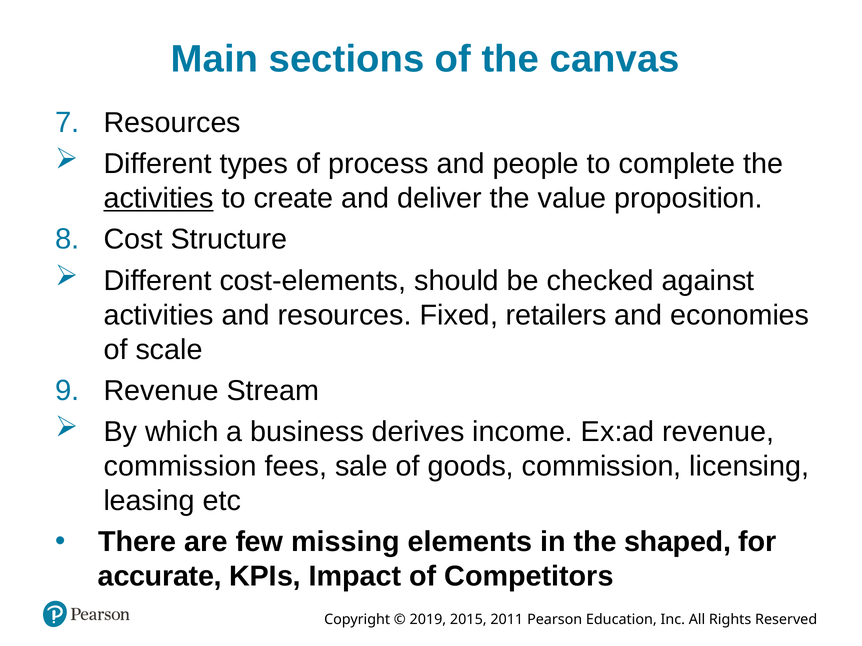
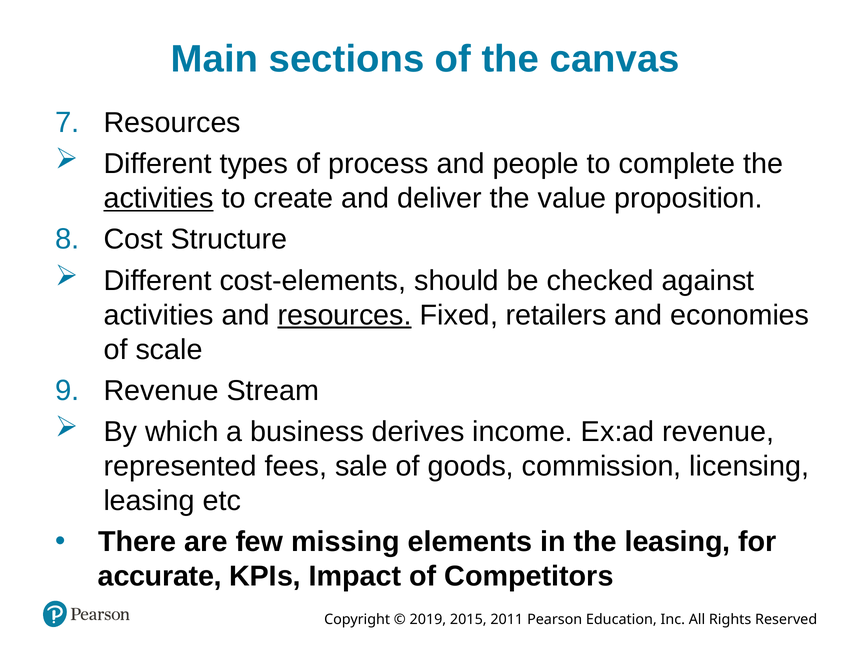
resources underline: none -> present (345, 315)
commission: commission -> represented (180, 467)
the shaped: shaped -> leasing (678, 542)
